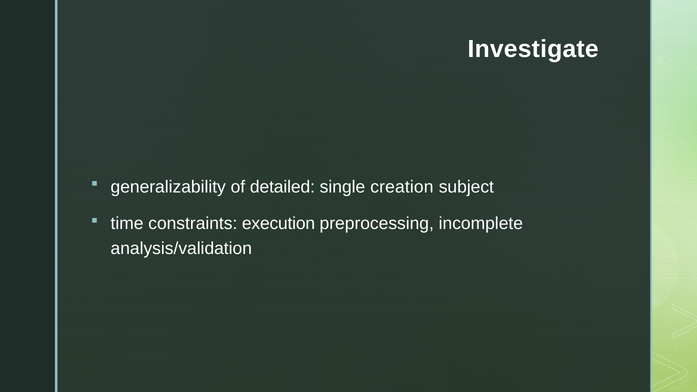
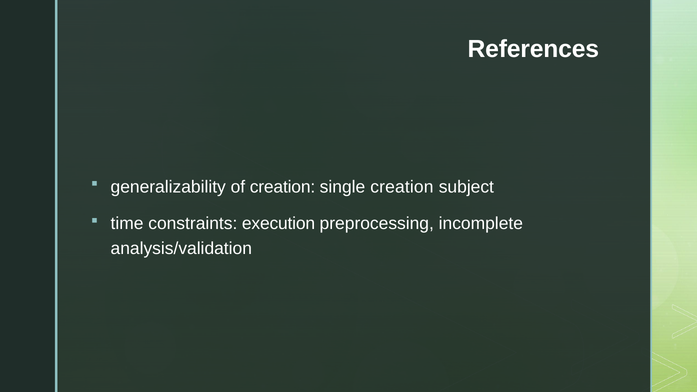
Investigate: Investigate -> References (533, 49)
of detailed: detailed -> creation (283, 187)
